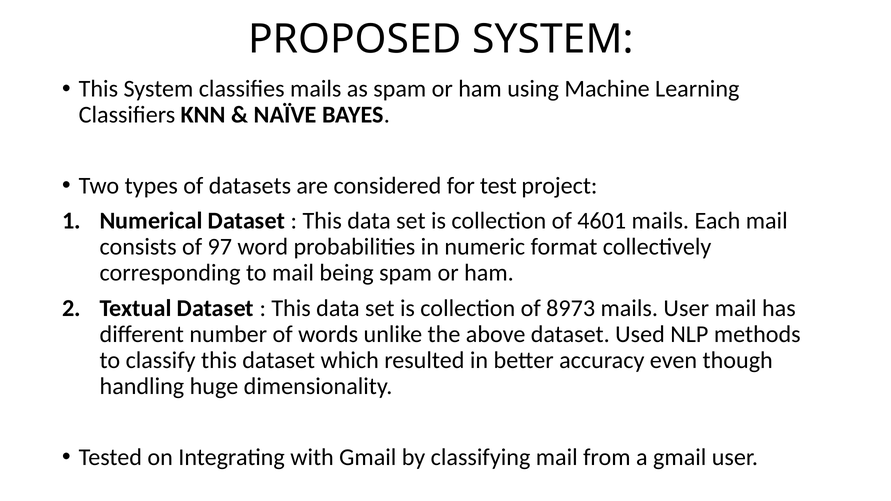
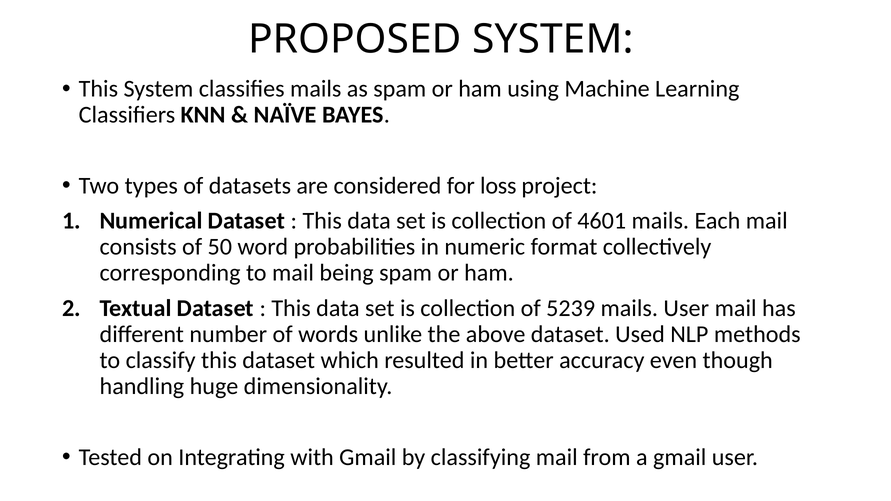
test: test -> loss (498, 186)
97: 97 -> 50 (220, 247)
8973: 8973 -> 5239 (571, 308)
